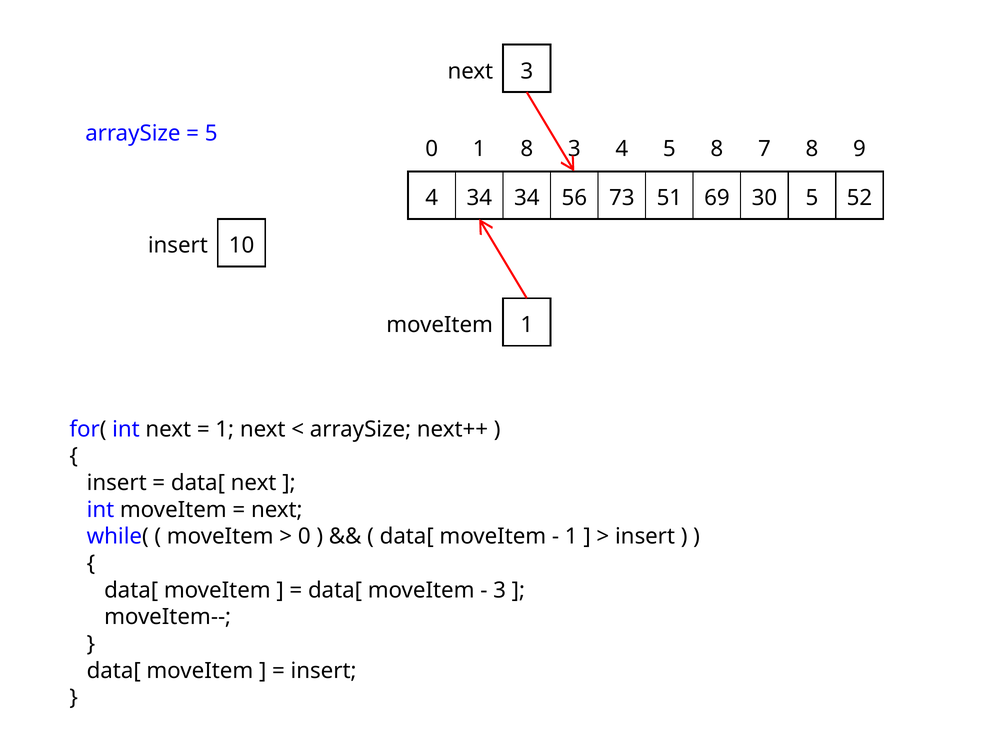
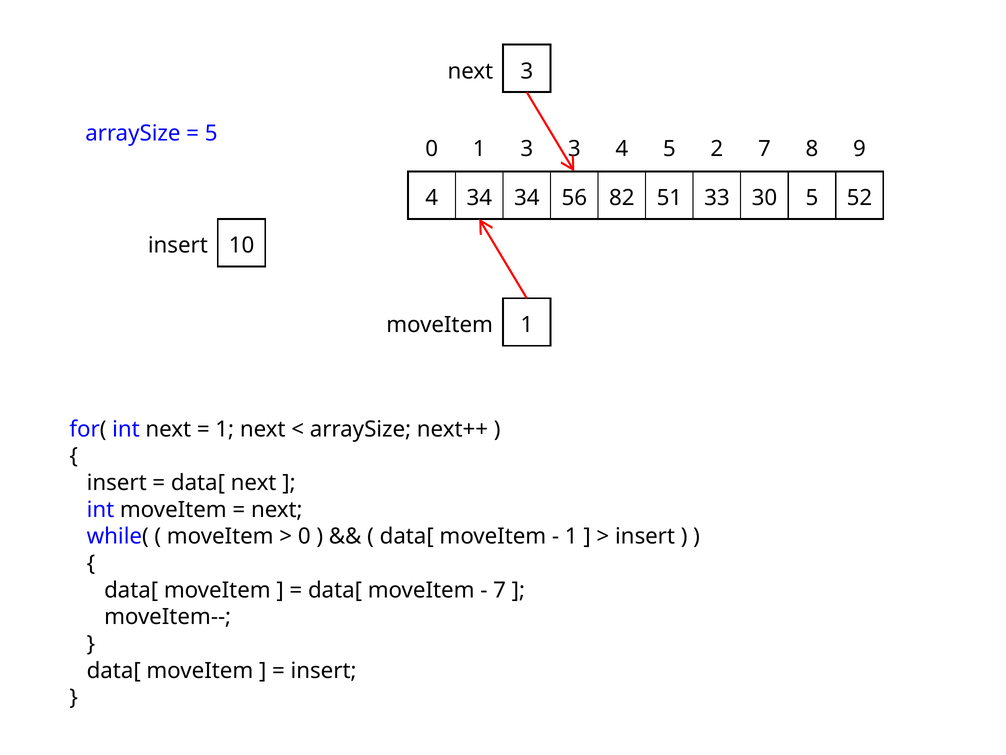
1 8: 8 -> 3 (527, 149)
5 8: 8 -> 2 (717, 149)
73: 73 -> 82 (622, 198)
69: 69 -> 33 (717, 198)
3: 3 -> 7 (500, 590)
